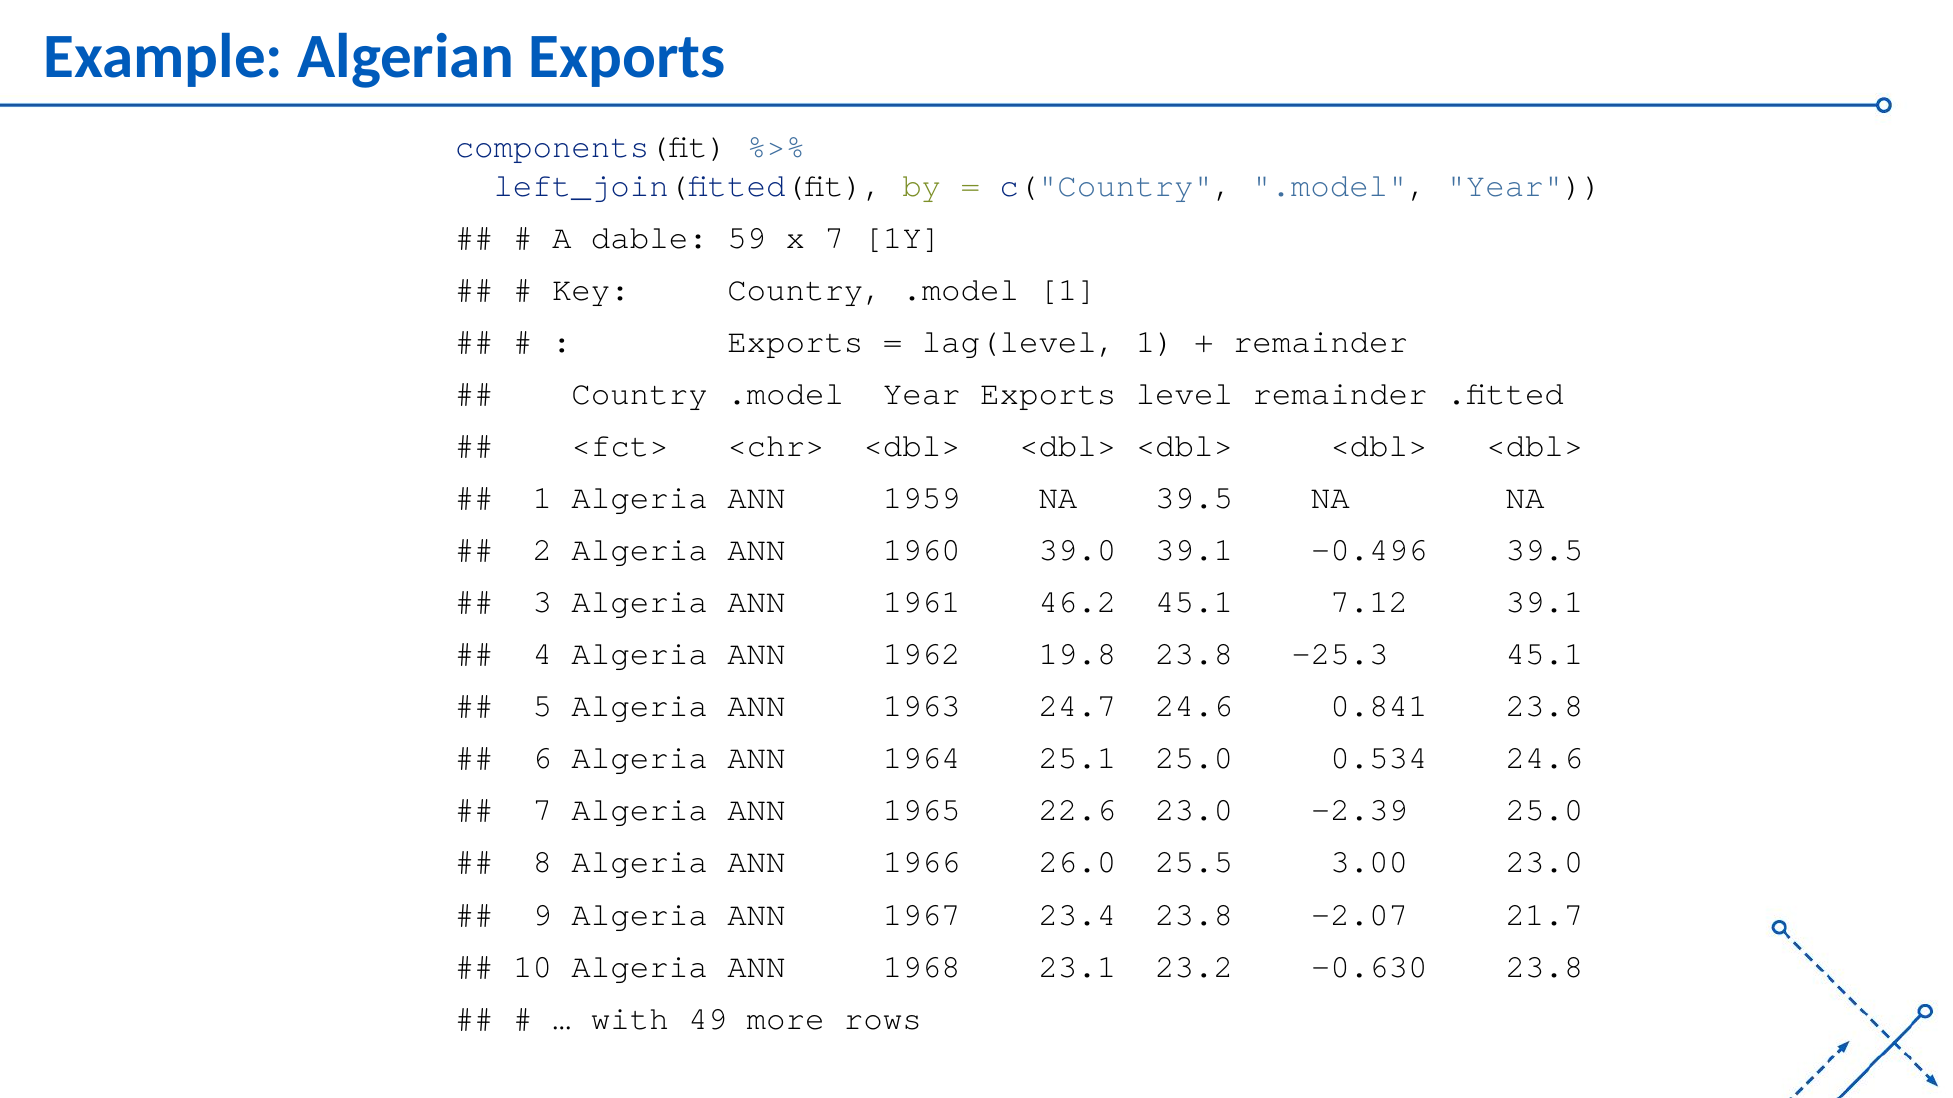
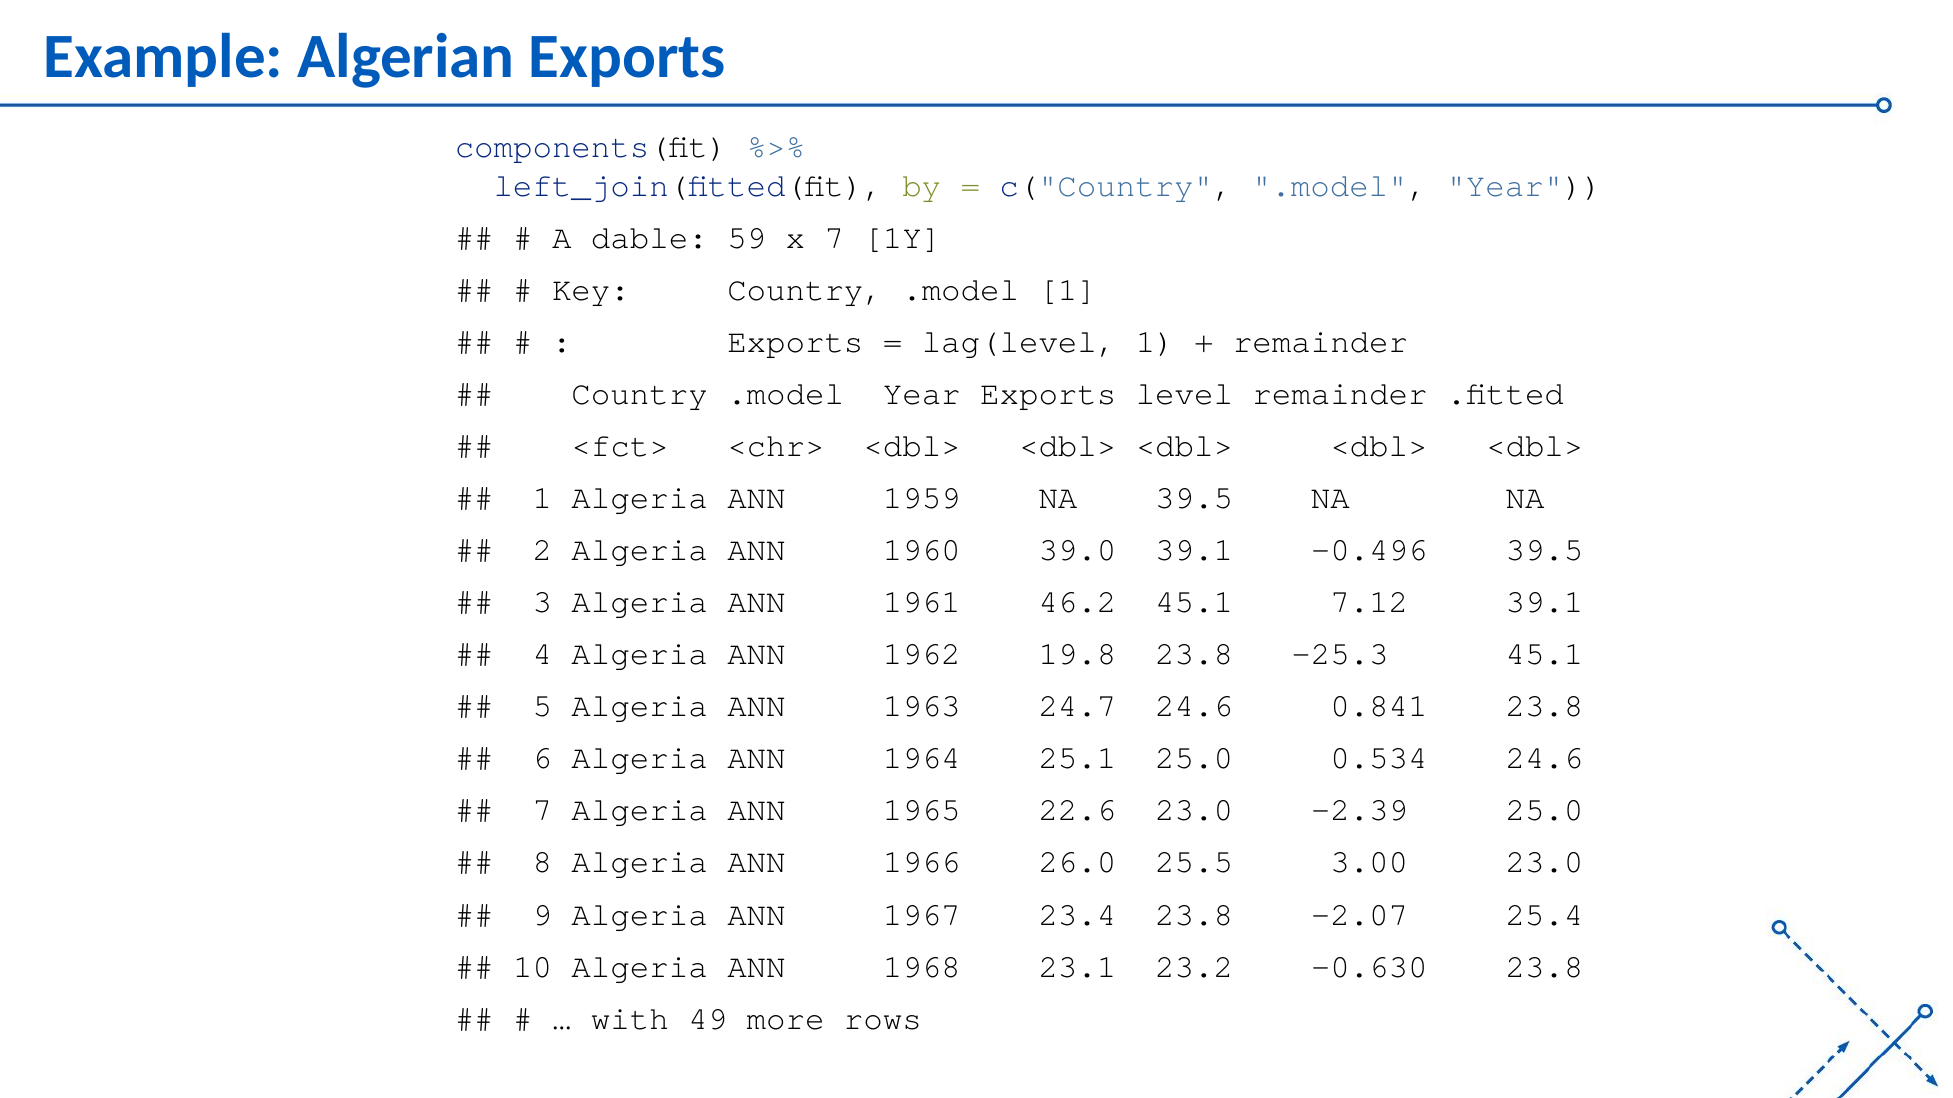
21.7: 21.7 -> 25.4 (1544, 915)
